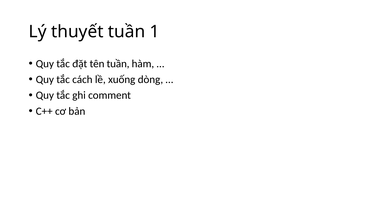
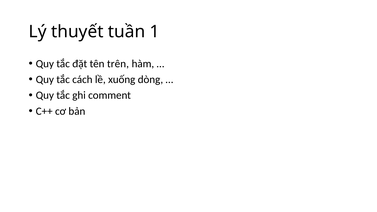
tên tuần: tuần -> trên (118, 64)
